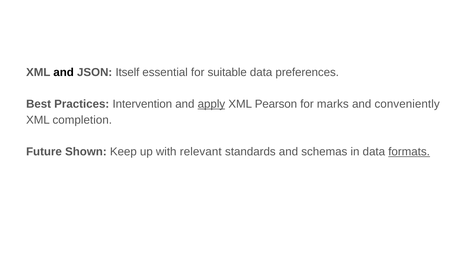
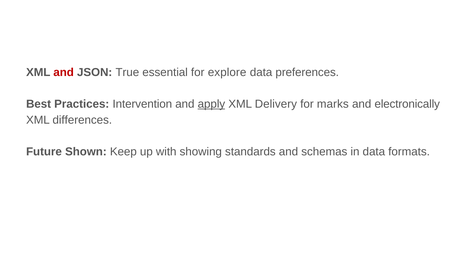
and colour: black -> red (64, 72)
Itself: Itself -> True (127, 72)
suitable: suitable -> explore (227, 72)
Pearson: Pearson -> Delivery (276, 104)
conveniently: conveniently -> electronically (407, 104)
completion: completion -> differences (82, 120)
relevant: relevant -> showing (201, 152)
formats underline: present -> none (409, 152)
